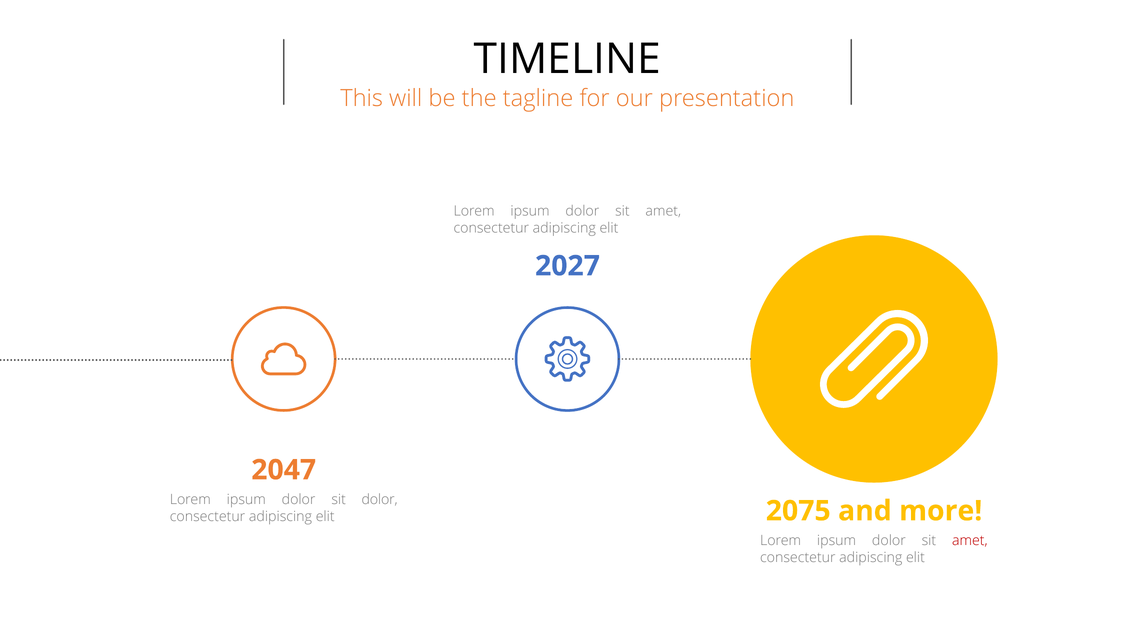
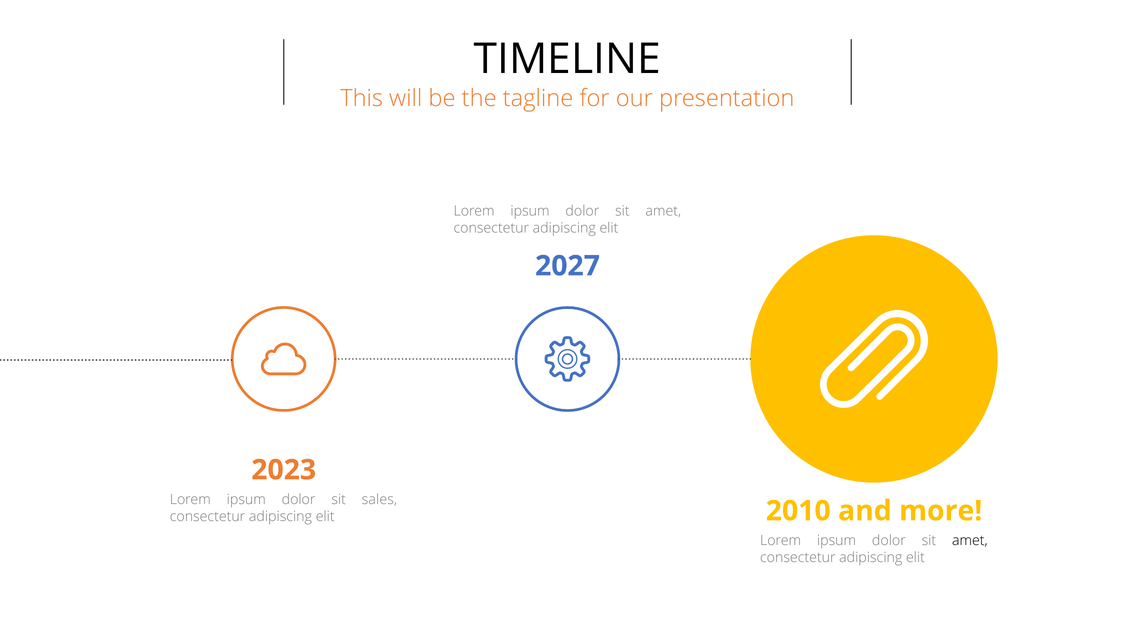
2047: 2047 -> 2023 (284, 470)
sit dolor: dolor -> sales (379, 499)
2075: 2075 -> 2010 (798, 510)
amet colour: red -> black (970, 540)
